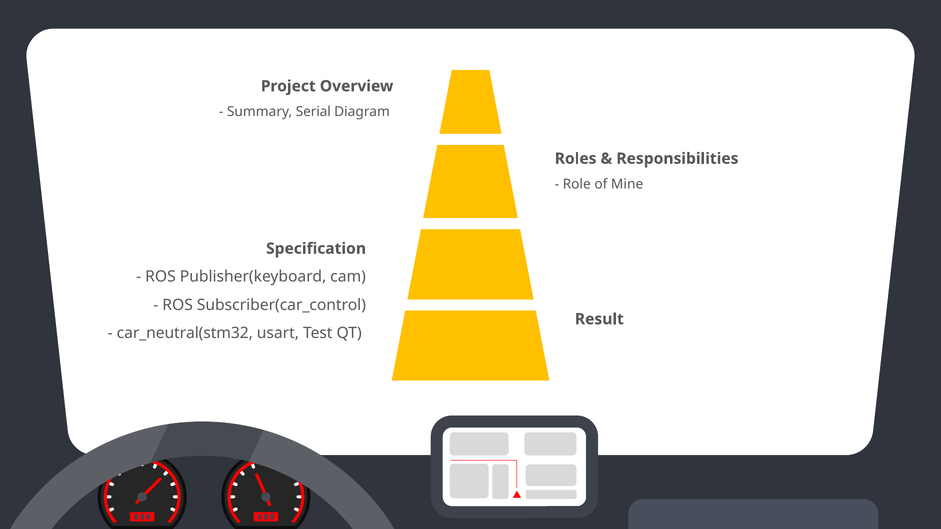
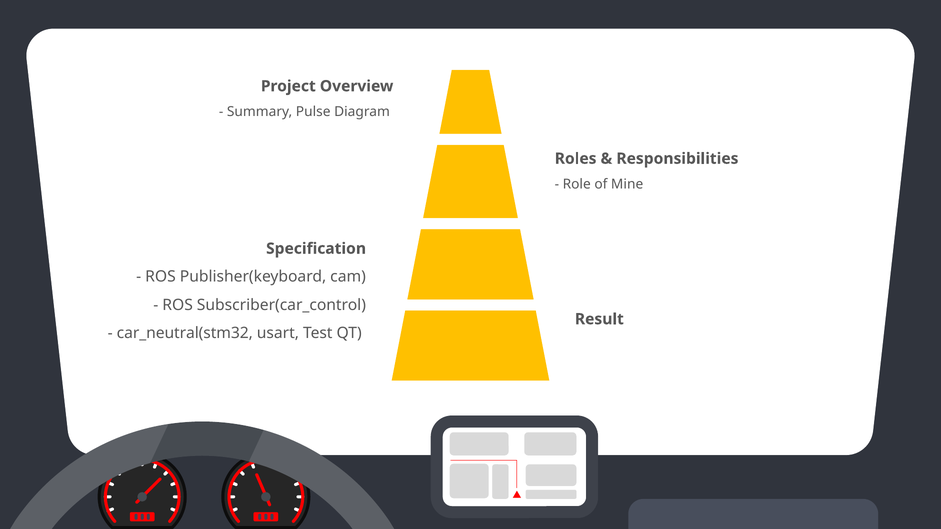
Serial: Serial -> Pulse (313, 112)
